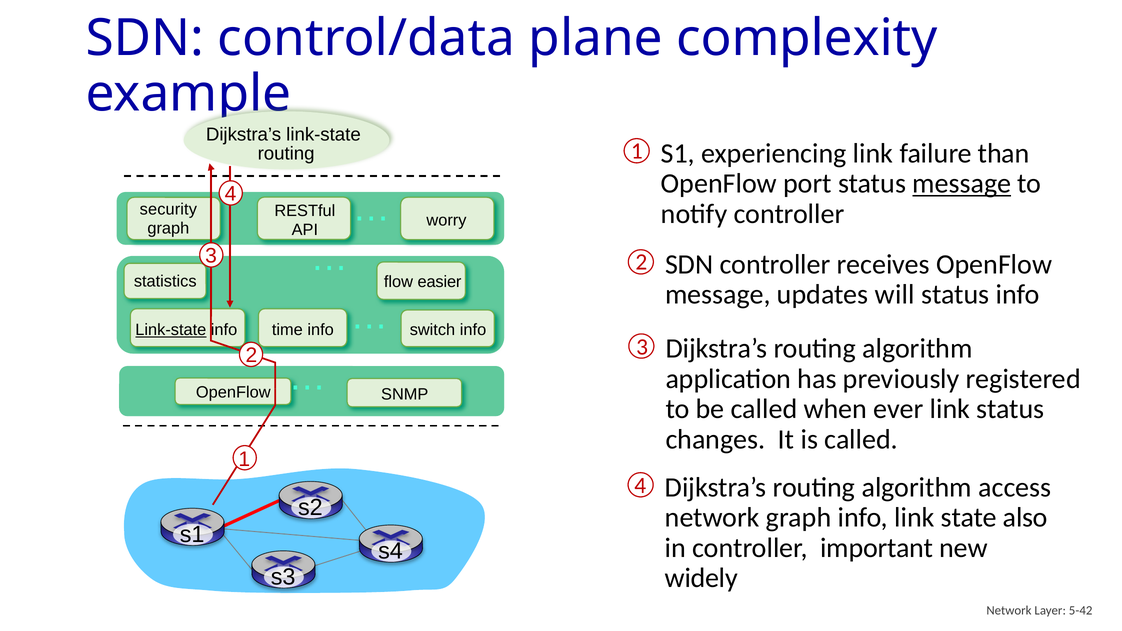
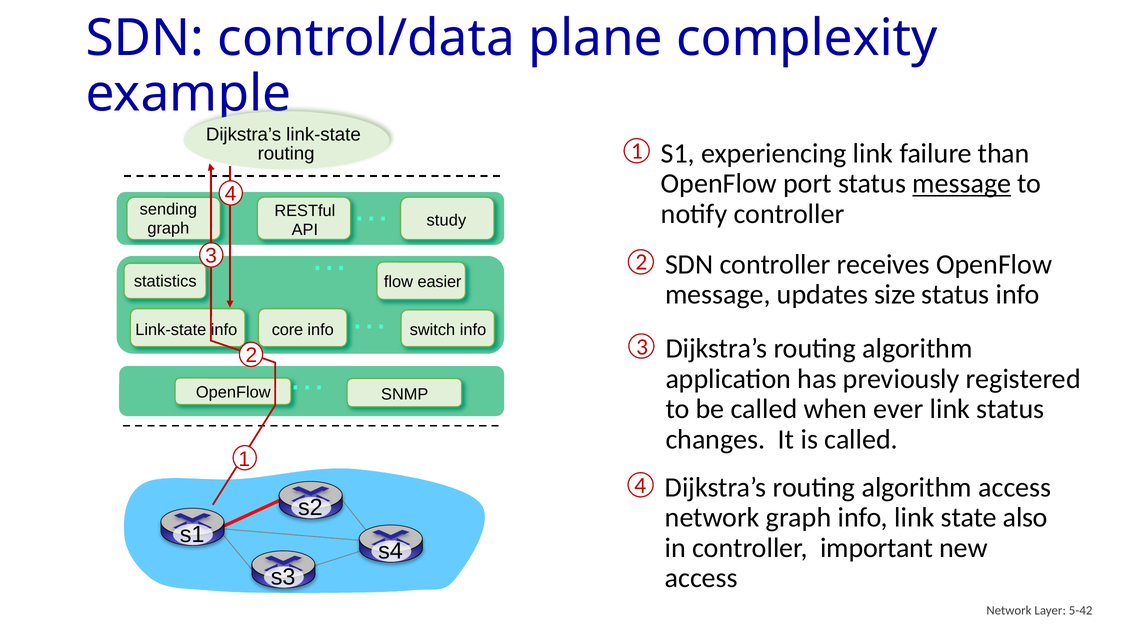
security: security -> sending (168, 210)
worry: worry -> study (446, 220)
will: will -> size (895, 295)
Link-state underline: present -> none (171, 330)
time: time -> core (287, 330)
widely: widely -> access (701, 578)
